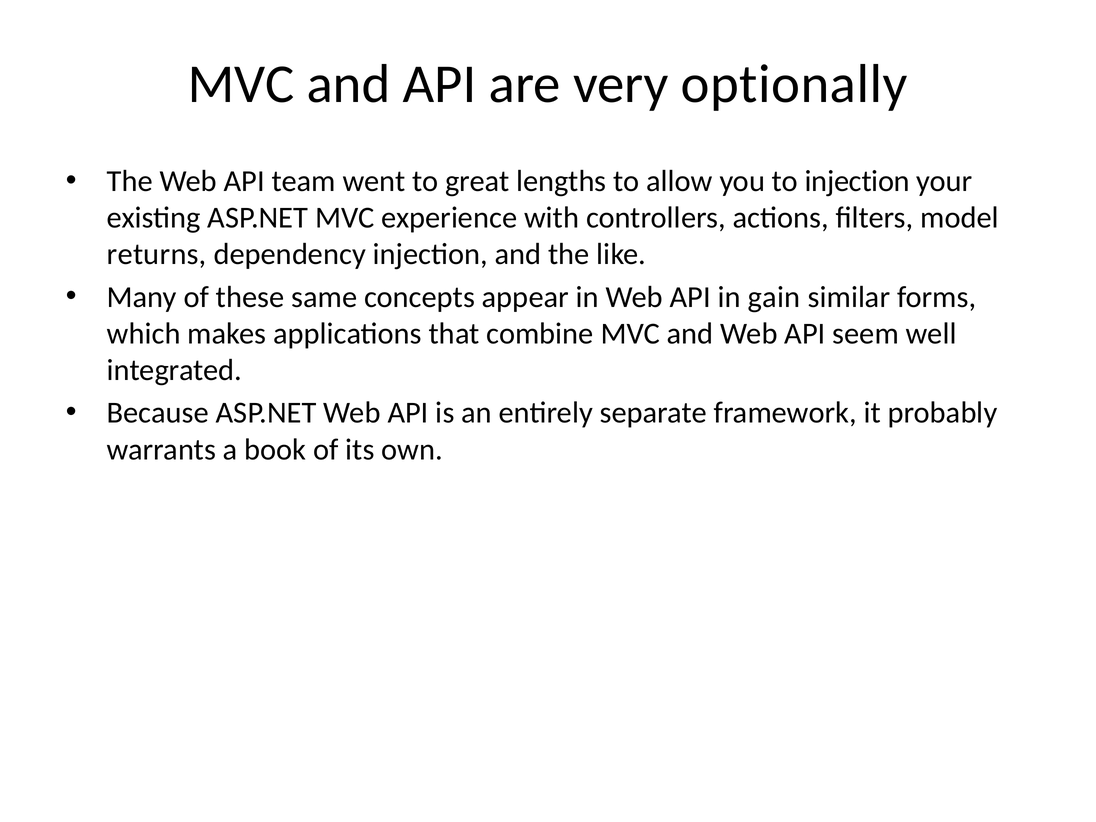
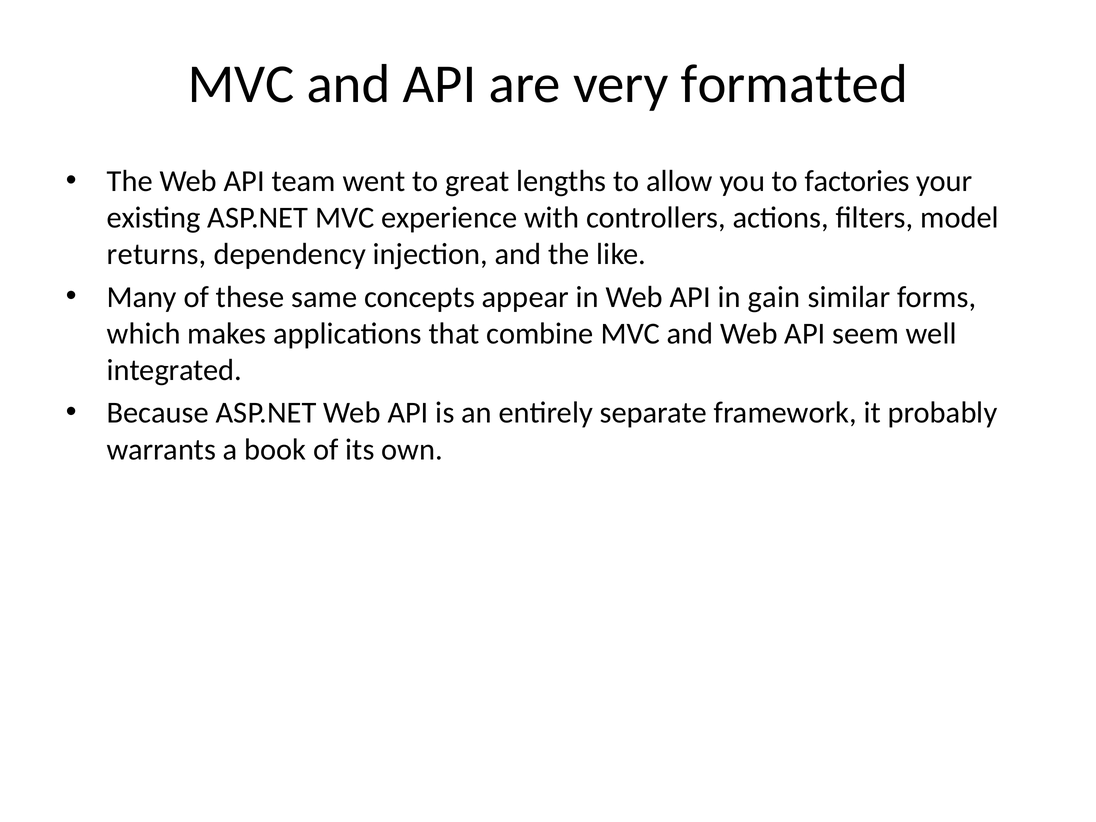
optionally: optionally -> formatted (794, 84)
to injection: injection -> factories (857, 181)
